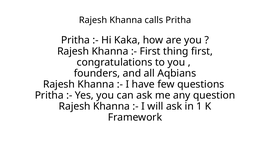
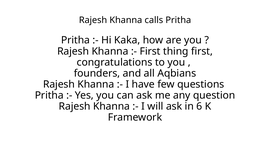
1: 1 -> 6 (199, 107)
